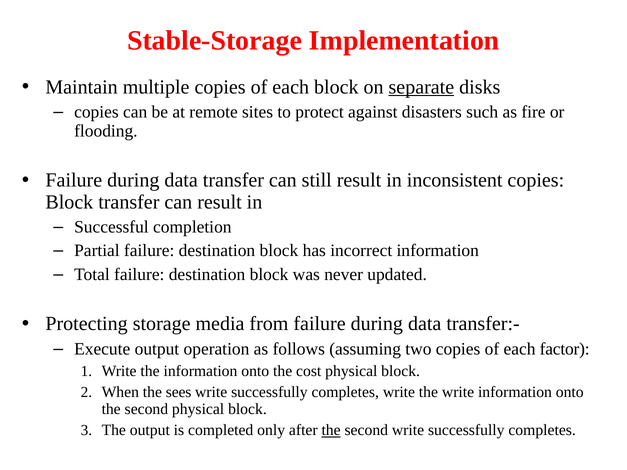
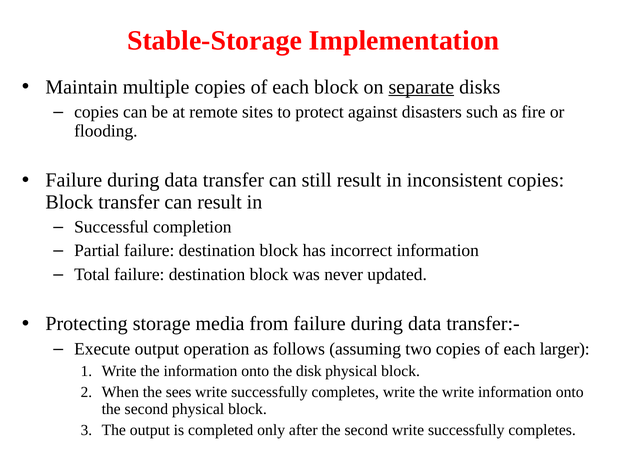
factor: factor -> larger (565, 349)
cost: cost -> disk (309, 371)
the underline: present -> none (331, 430)
